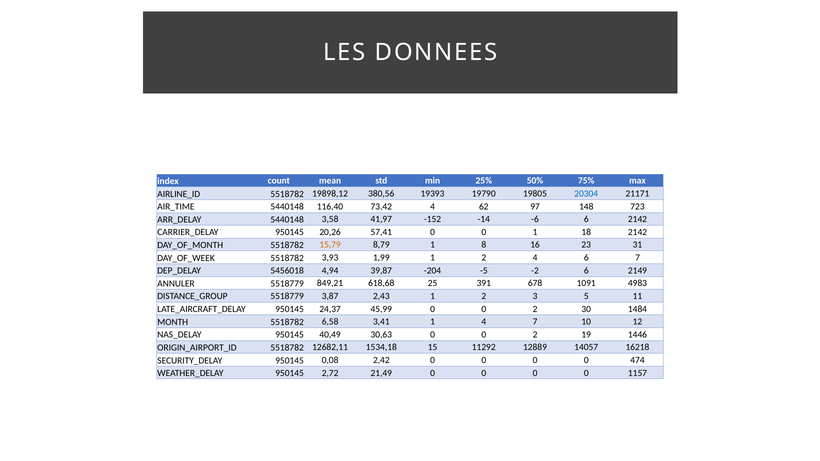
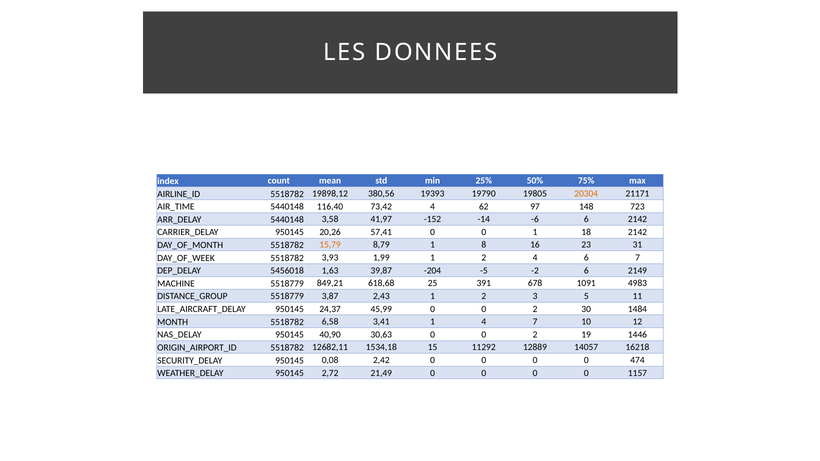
20304 colour: blue -> orange (586, 194)
4,94: 4,94 -> 1,63 (330, 271)
ANNULER: ANNULER -> MACHINE (176, 284)
40,49: 40,49 -> 40,90 (330, 335)
